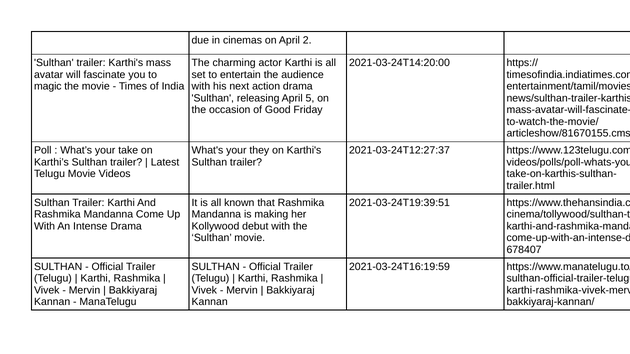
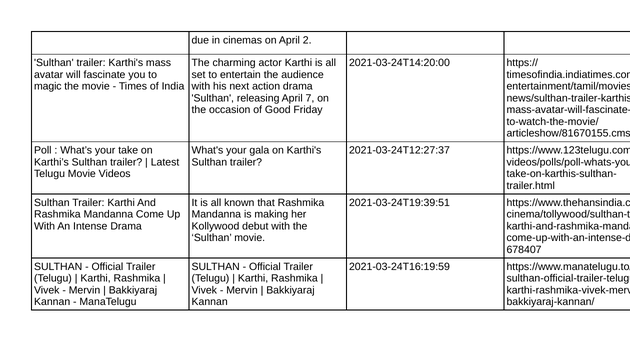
5: 5 -> 7 (310, 98)
they: they -> gala (259, 151)
